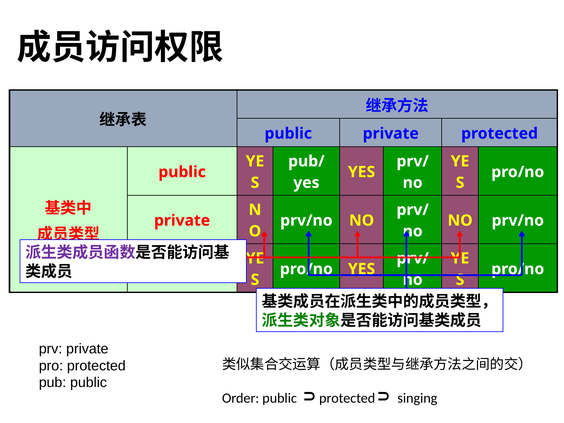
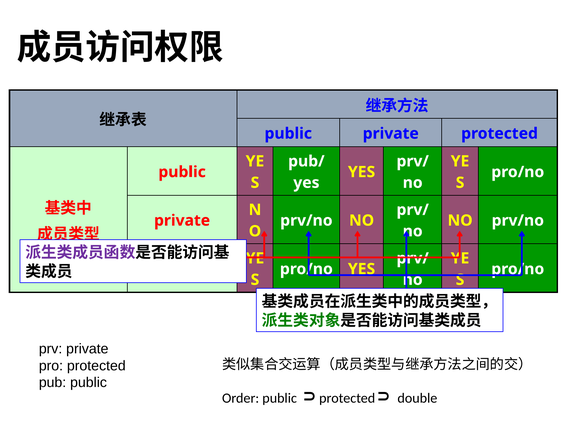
singing: singing -> double (417, 398)
